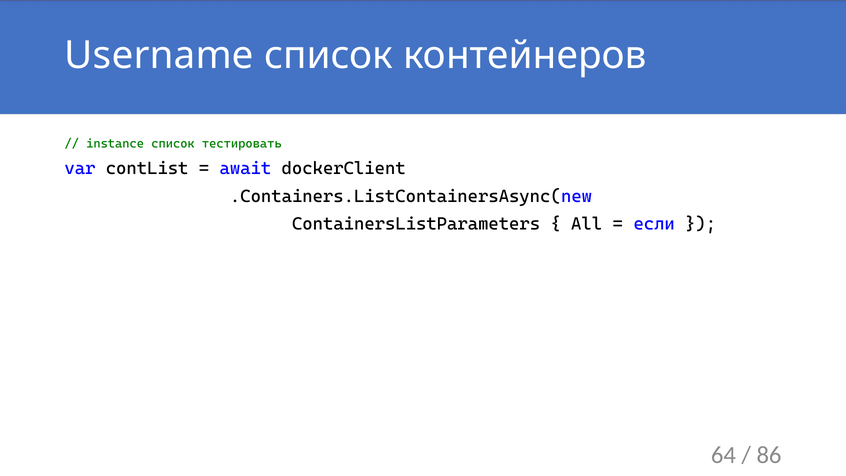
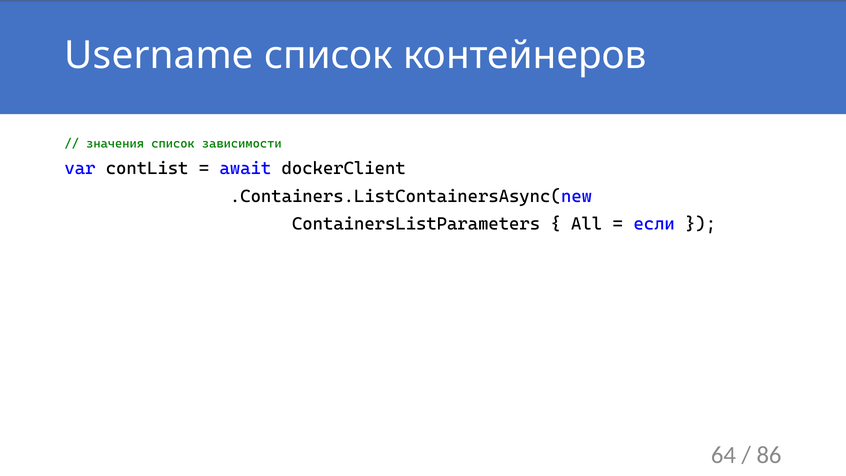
instance: instance -> значения (115, 143)
тестировать: тестировать -> зависимости (242, 143)
